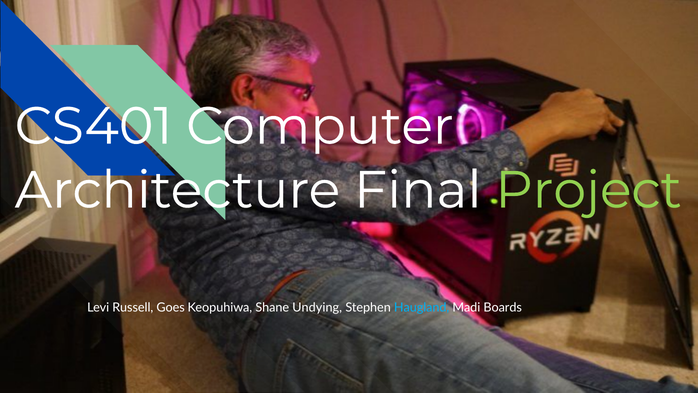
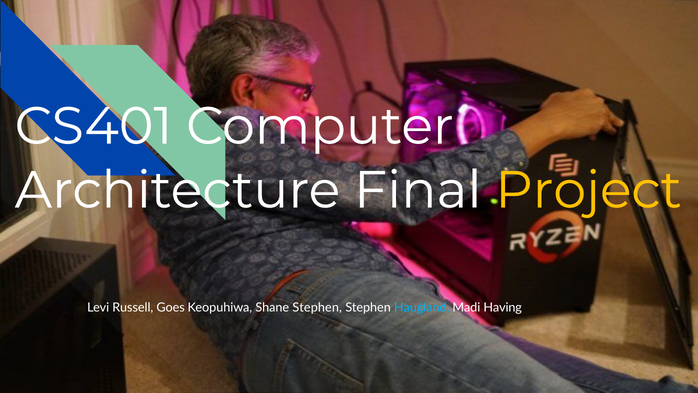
Project colour: light green -> yellow (589, 190)
Shane Undying: Undying -> Stephen (317, 308)
Boards: Boards -> Having (503, 308)
